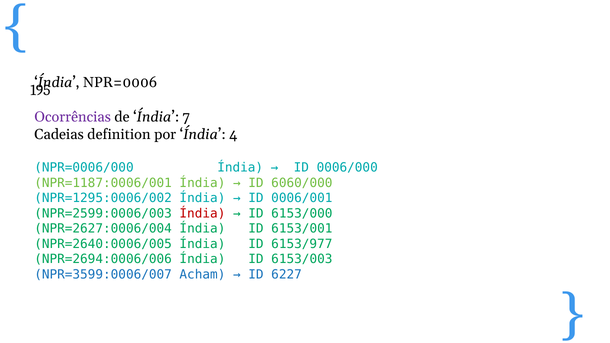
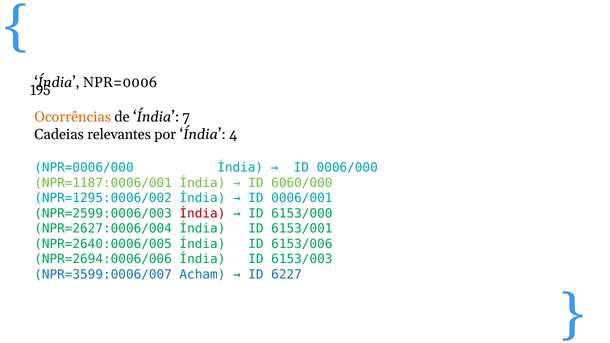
Ocorrências colour: purple -> orange (73, 117)
definition: definition -> relevantes (119, 134)
6153/977: 6153/977 -> 6153/006 (302, 244)
